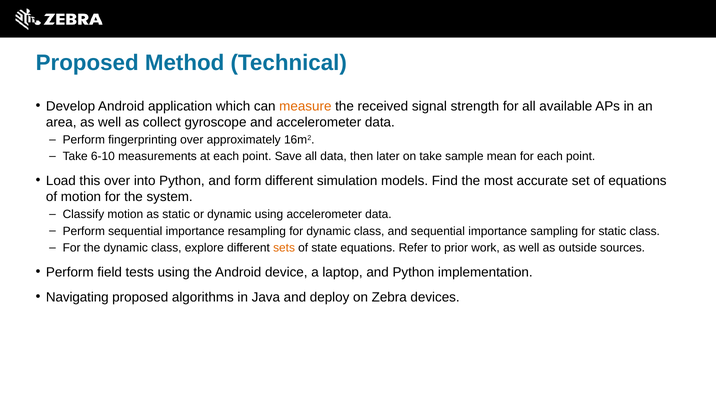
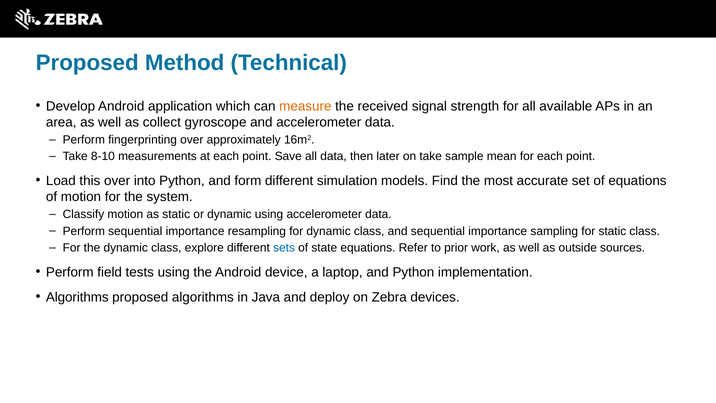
6-10: 6-10 -> 8-10 (103, 156)
sets colour: orange -> blue (284, 248)
Navigating: Navigating -> Algorithms (77, 297)
